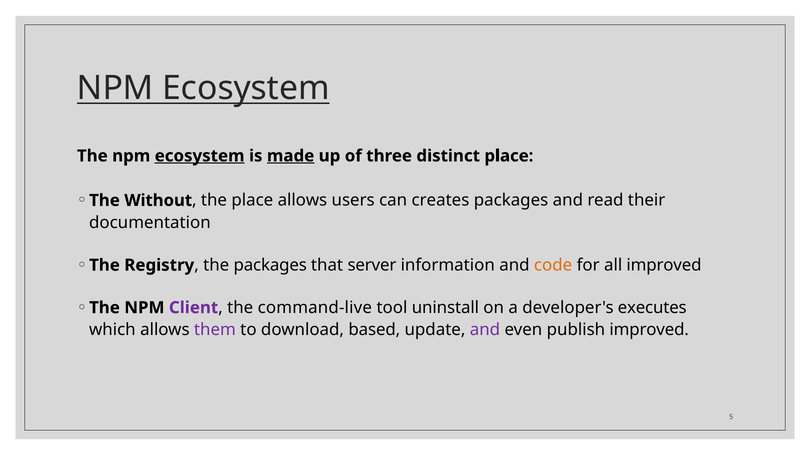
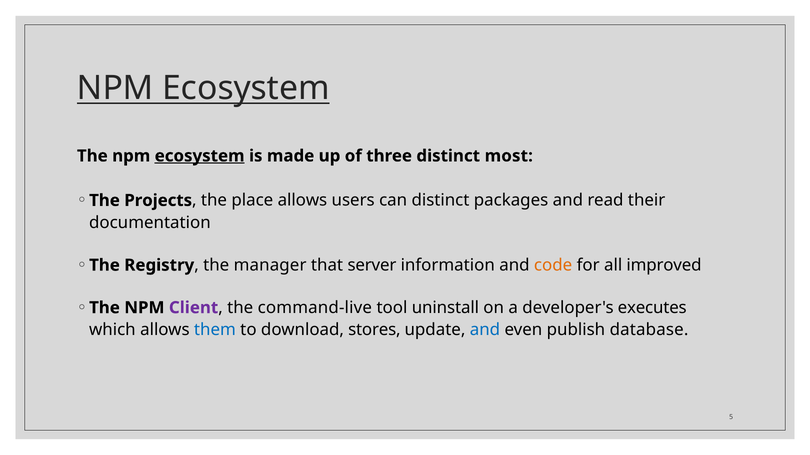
made underline: present -> none (291, 156)
distinct place: place -> most (509, 156)
Without: Without -> Projects (158, 201)
can creates: creates -> distinct (440, 201)
the packages: packages -> manager (270, 266)
them colour: purple -> blue (215, 330)
based: based -> stores (374, 330)
and colour: purple -> blue (485, 330)
publish improved: improved -> database (649, 330)
